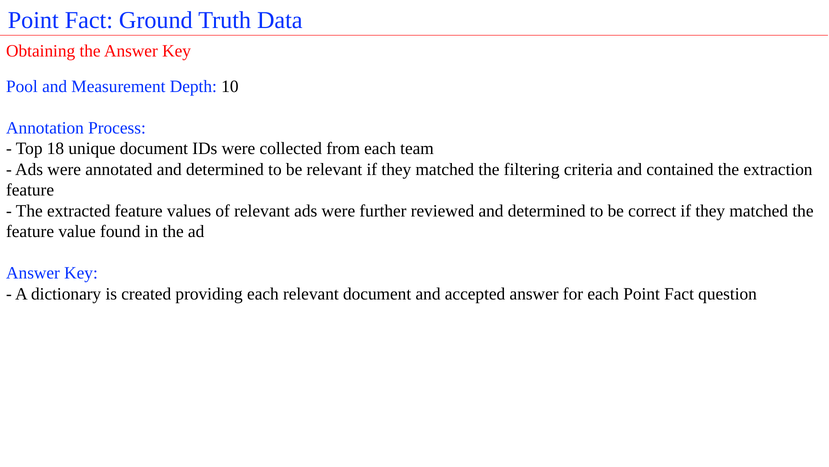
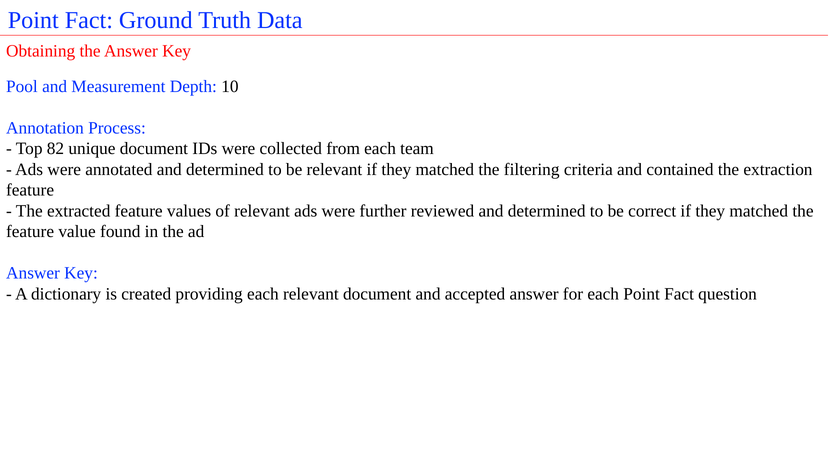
18: 18 -> 82 (55, 148)
